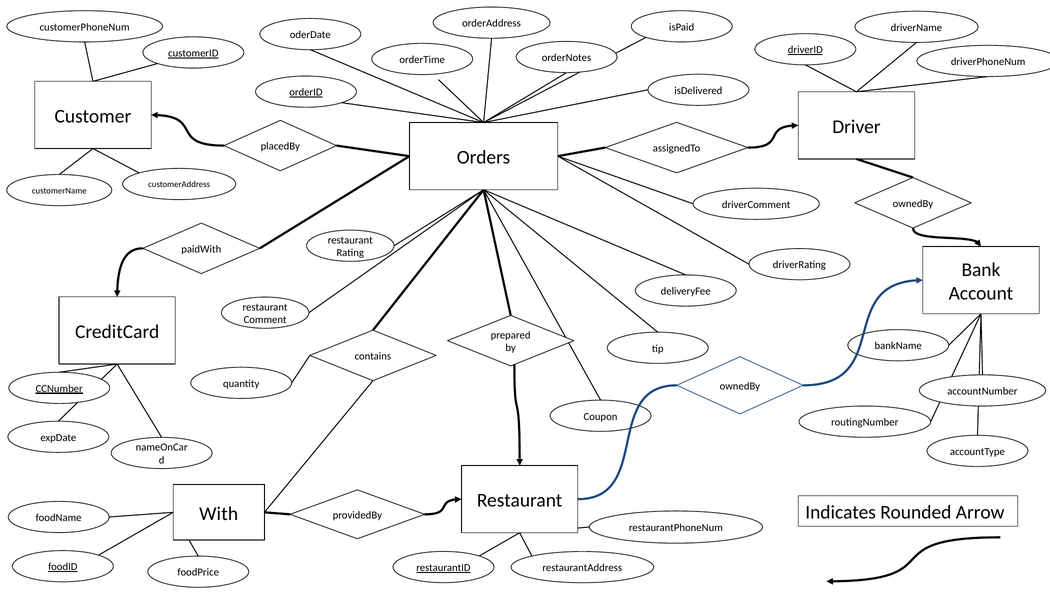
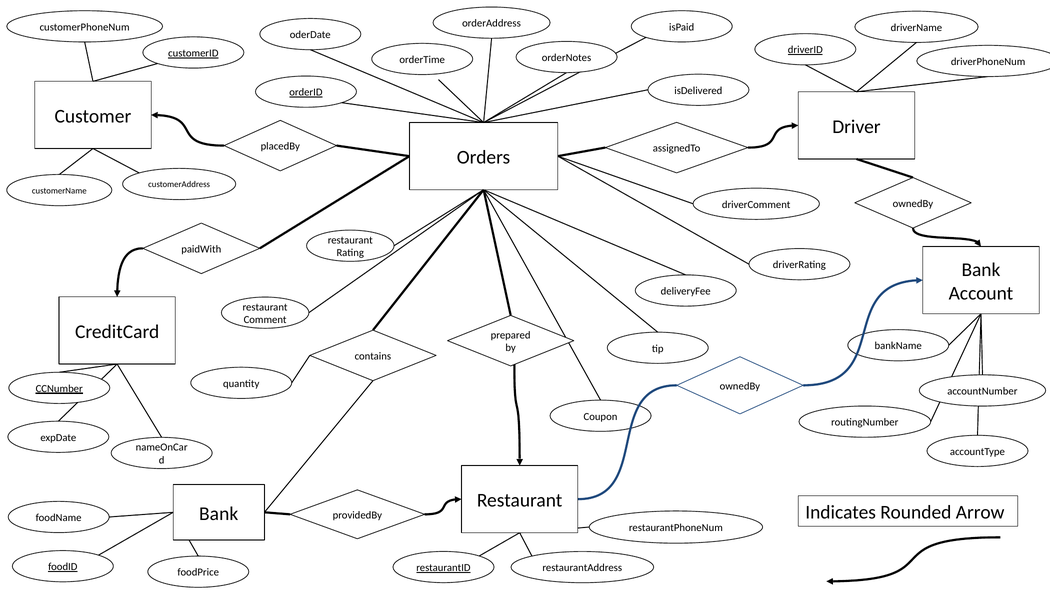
With: With -> Bank (219, 514)
